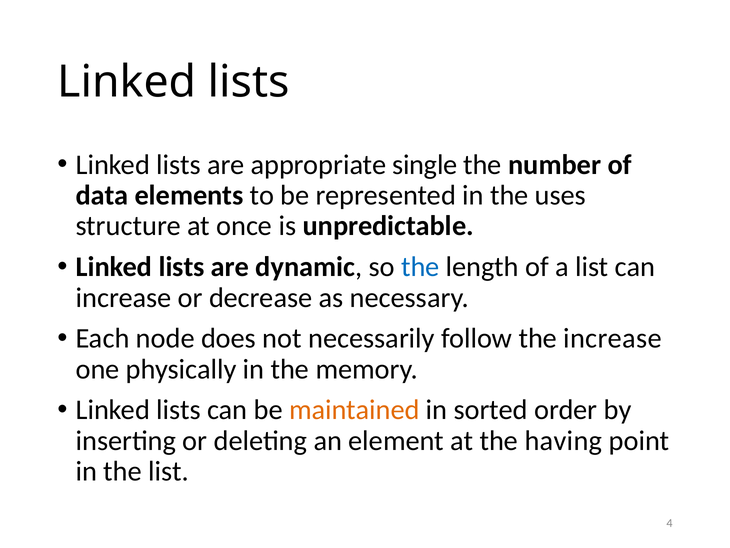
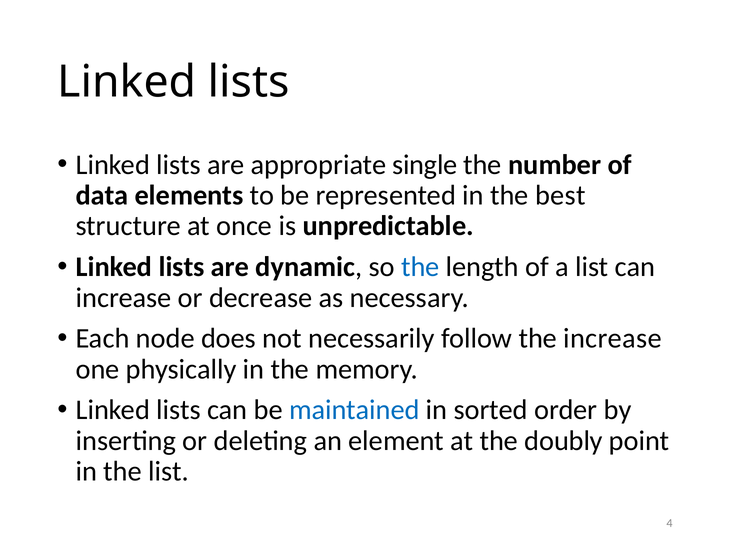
uses: uses -> best (560, 195)
maintained colour: orange -> blue (354, 410)
having: having -> doubly (564, 440)
